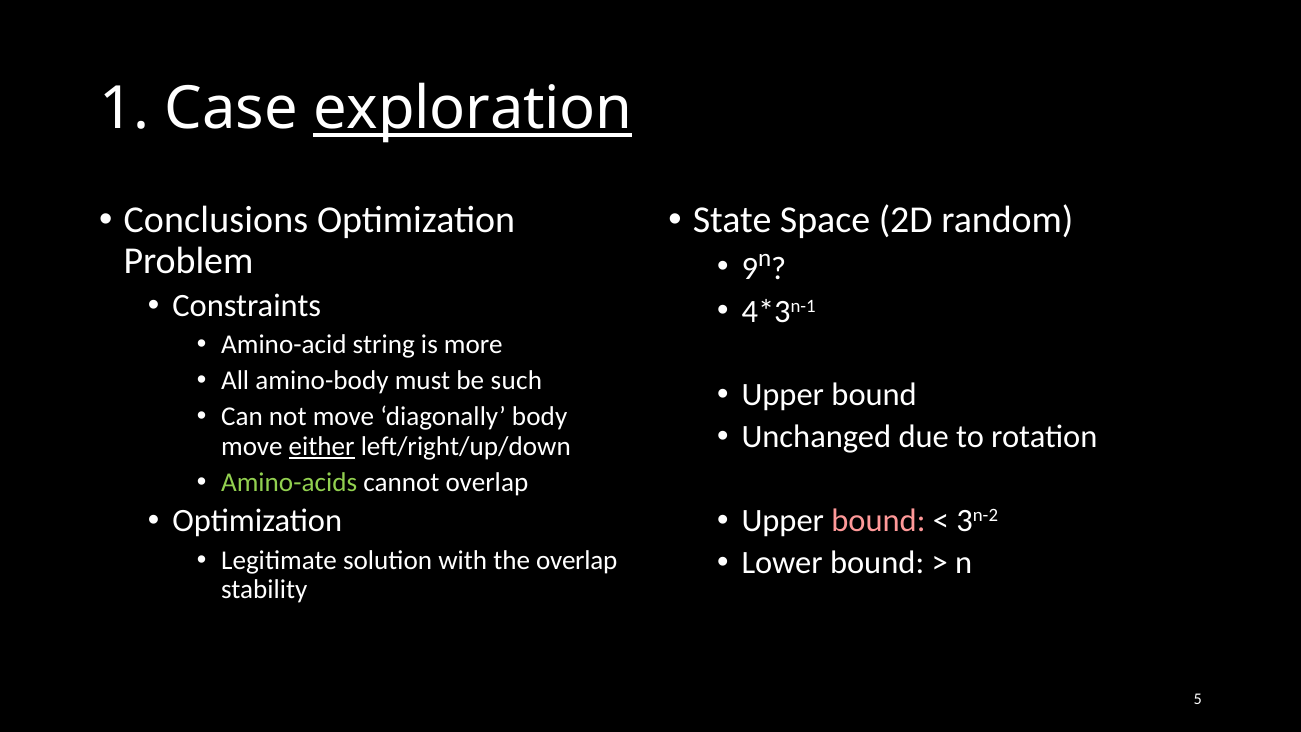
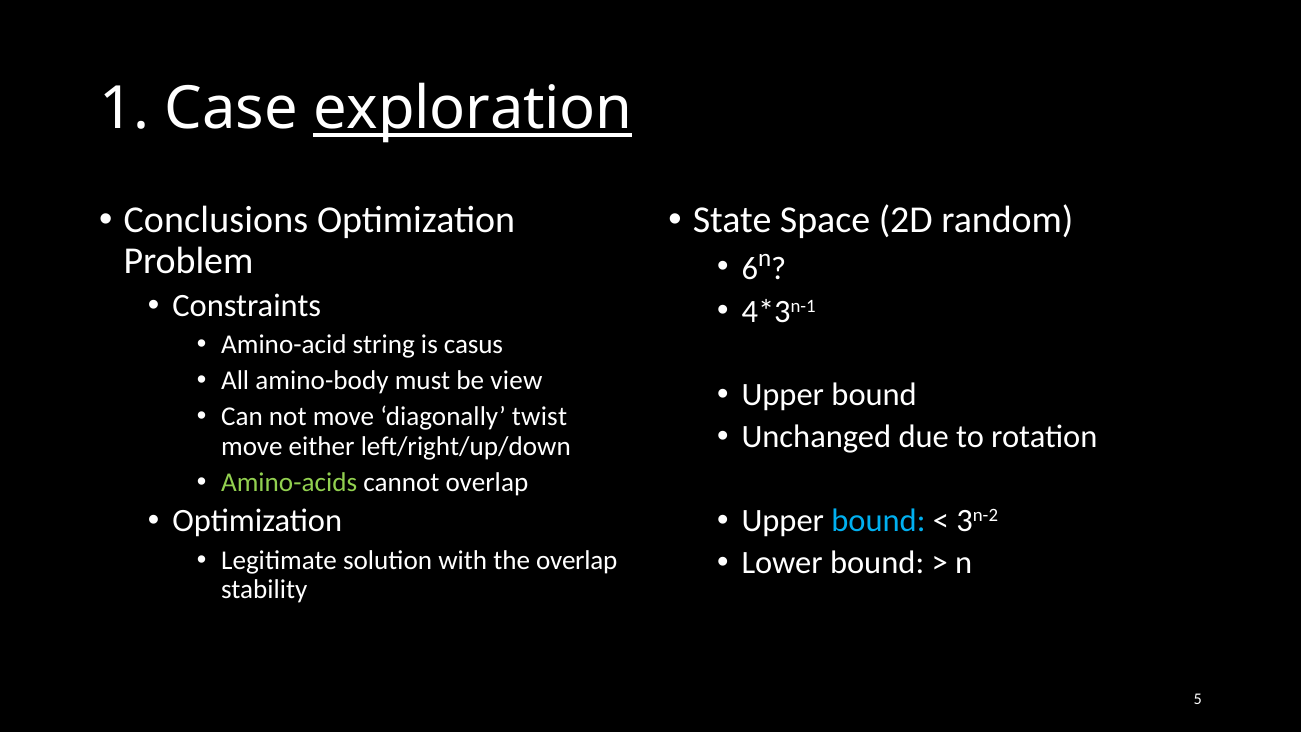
9: 9 -> 6 (750, 269)
more: more -> casus (473, 345)
such: such -> view (516, 381)
body: body -> twist (540, 417)
either underline: present -> none (322, 446)
bound colour: pink -> light blue (878, 521)
